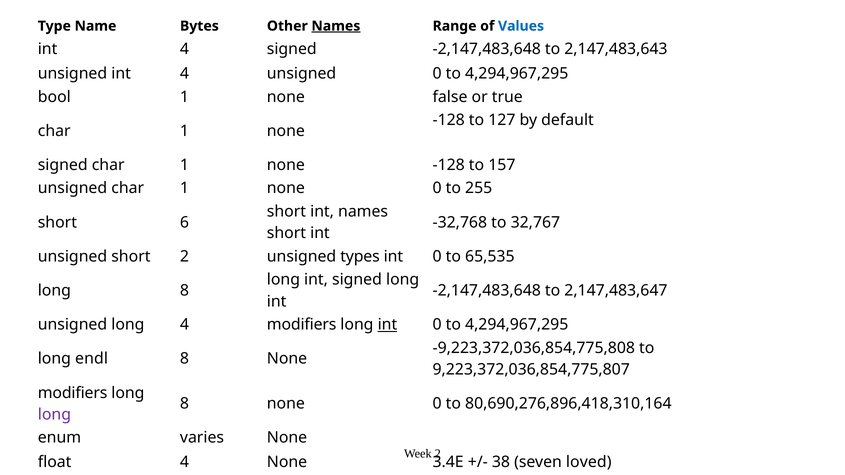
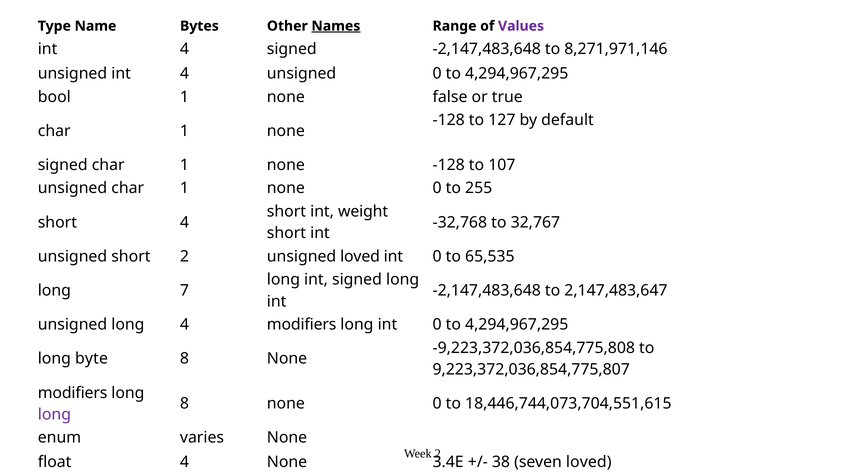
Values colour: blue -> purple (521, 26)
2,147,483,643: 2,147,483,643 -> 8,271,971,146 (616, 49)
157: 157 -> 107 (502, 165)
int names: names -> weight (363, 212)
short 6: 6 -> 4 (184, 222)
unsigned types: types -> loved (360, 257)
8: 8 -> 7 (184, 291)
int underline: present -> none (387, 325)
endl: endl -> byte (92, 359)
80,690,276,896,418,310,164: 80,690,276,896,418,310,164 -> 18,446,744,073,704,551,615 (568, 404)
